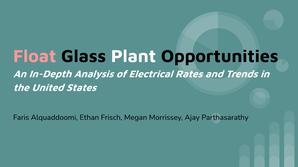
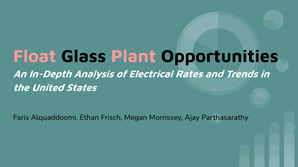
Plant colour: white -> pink (133, 56)
